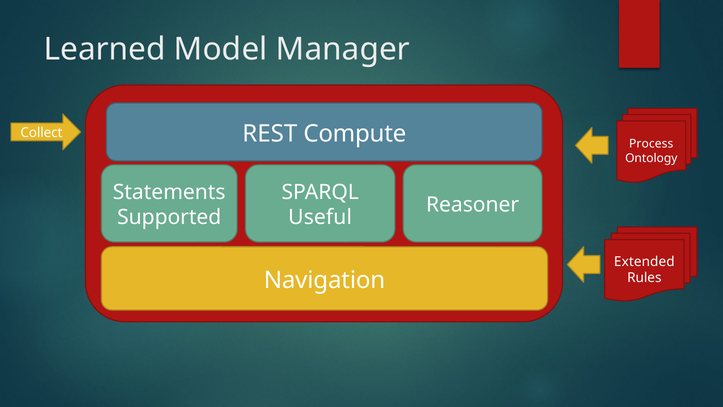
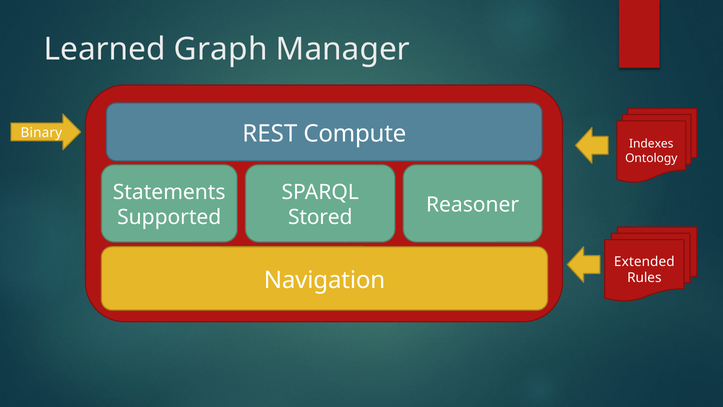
Model: Model -> Graph (221, 49)
Collect: Collect -> Binary (41, 133)
Process: Process -> Indexes (651, 144)
Useful: Useful -> Stored (320, 217)
